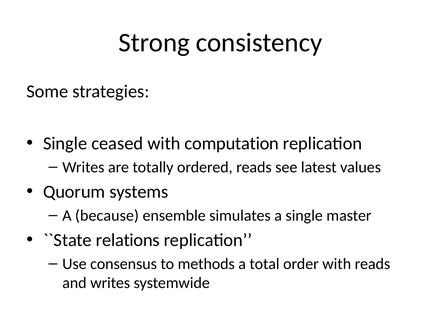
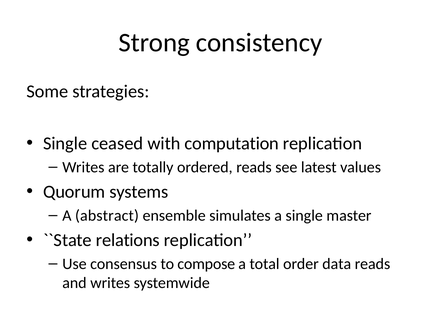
because: because -> abstract (107, 216)
methods: methods -> compose (206, 265)
order with: with -> data (337, 265)
